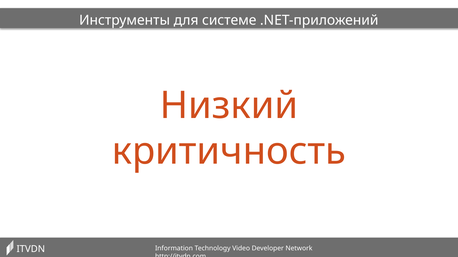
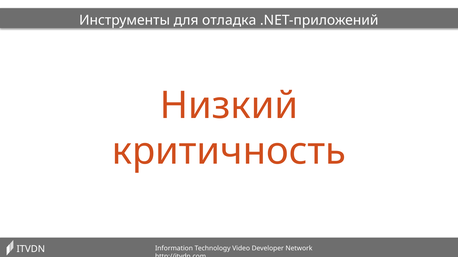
системе: системе -> отладка (229, 20)
